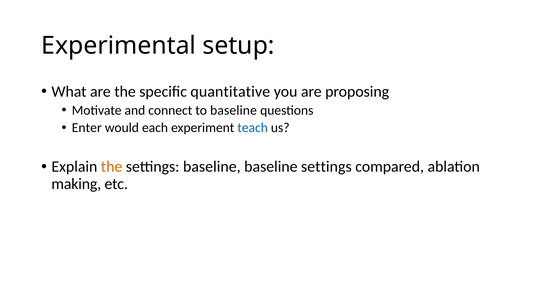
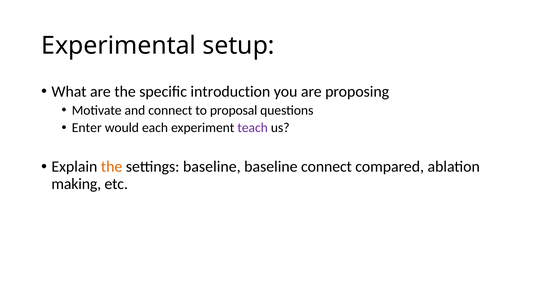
quantitative: quantitative -> introduction (230, 92)
to baseline: baseline -> proposal (234, 110)
teach colour: blue -> purple (253, 128)
baseline settings: settings -> connect (326, 167)
